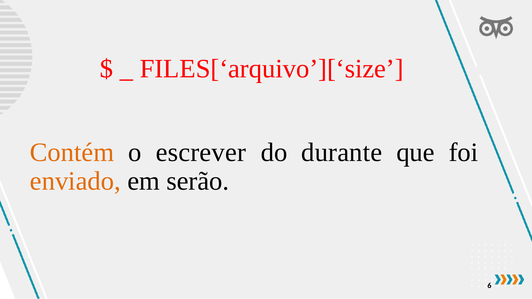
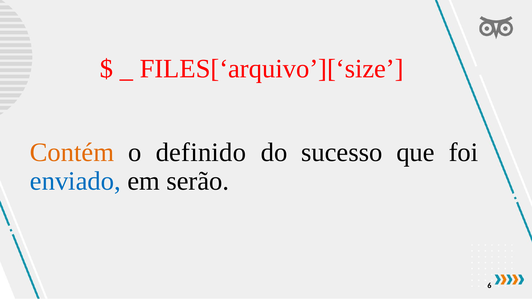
escrever: escrever -> definido (201, 153)
durante: durante -> sucesso (342, 153)
enviado colour: orange -> blue (75, 181)
